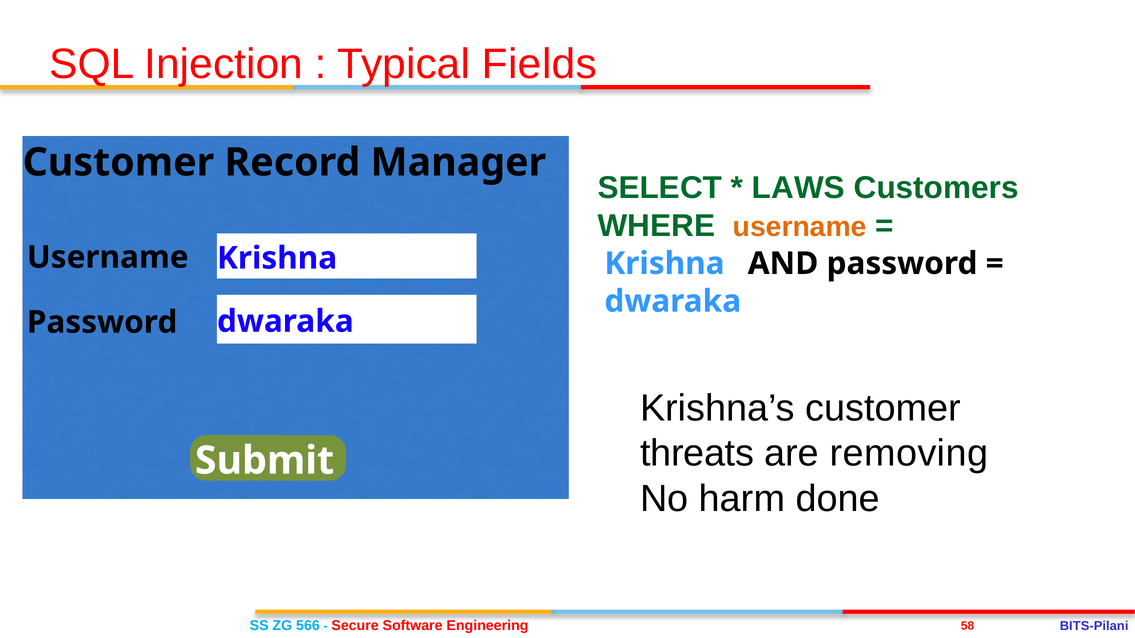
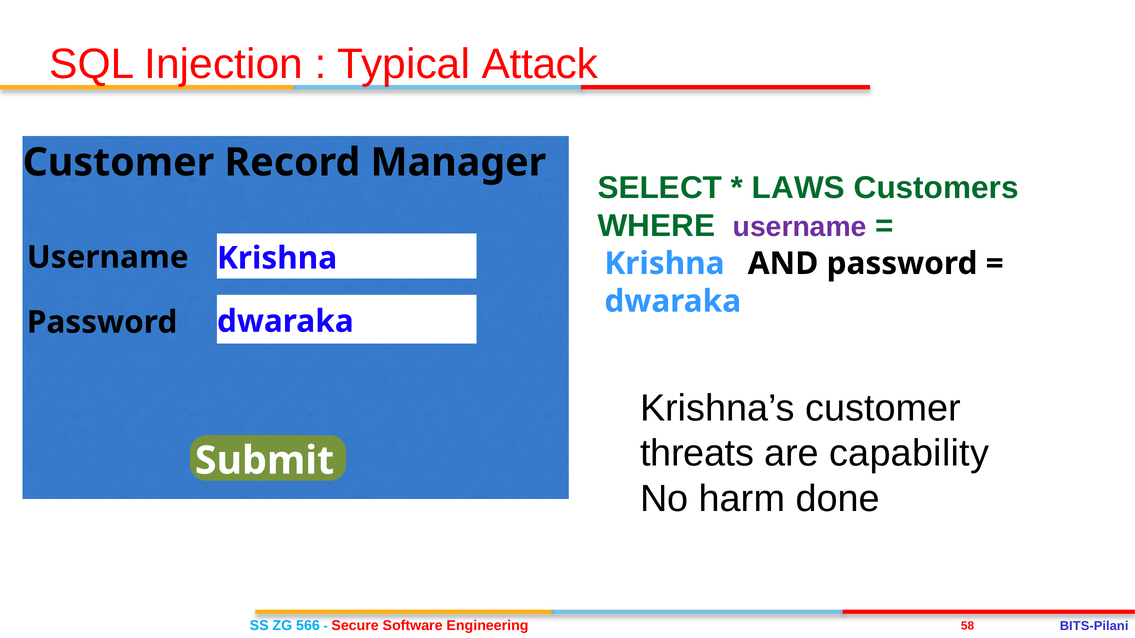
Fields: Fields -> Attack (540, 64)
username colour: orange -> purple (800, 227)
removing: removing -> capability (909, 454)
